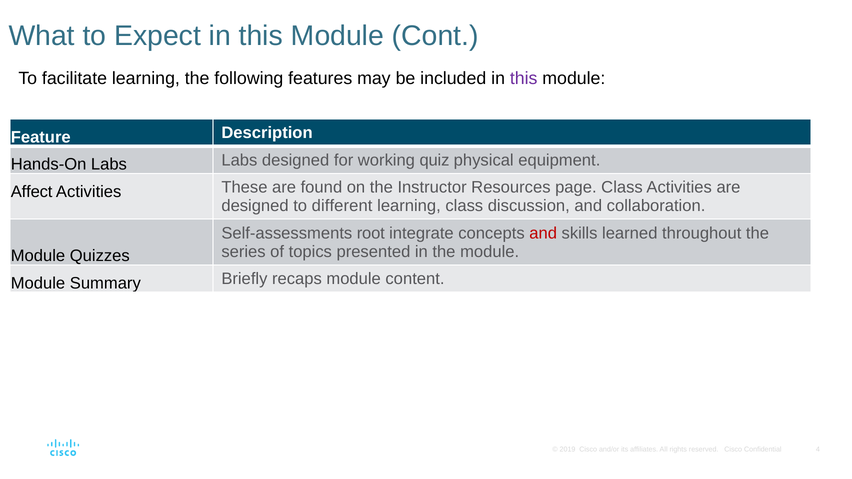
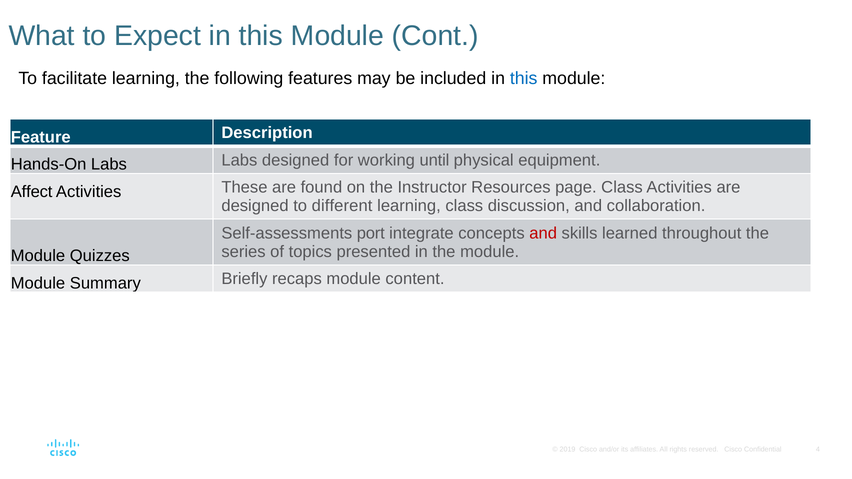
this colour: purple -> blue (524, 78)
quiz: quiz -> until (434, 160)
root: root -> port (371, 233)
